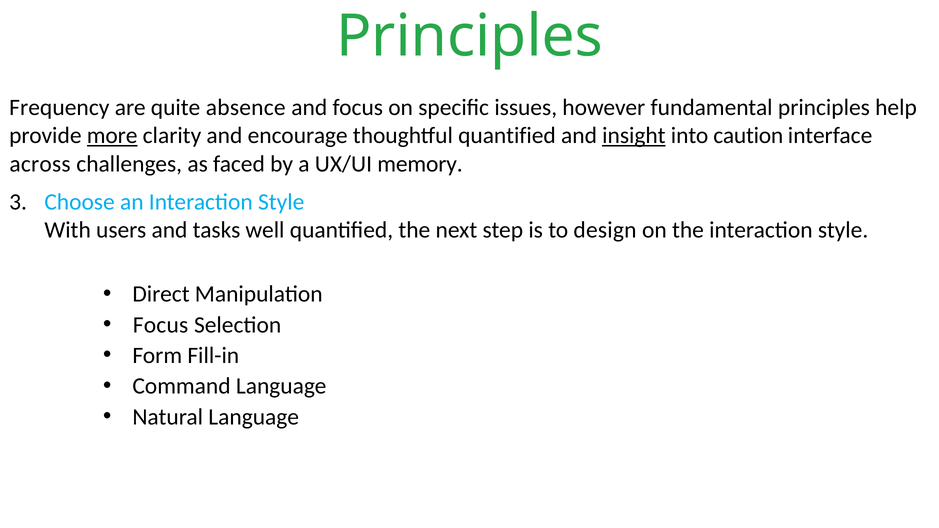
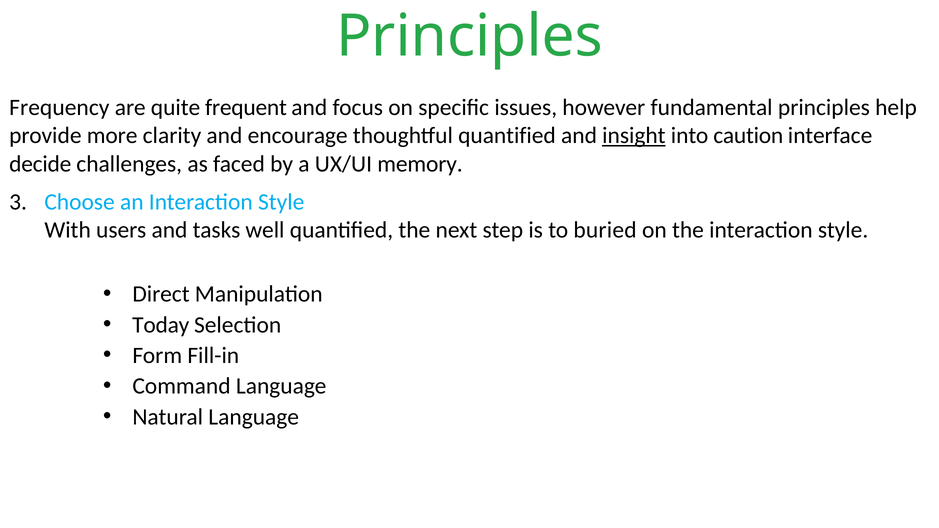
absence: absence -> frequent (246, 108)
more underline: present -> none (112, 136)
across: across -> decide (40, 164)
design: design -> buried (605, 230)
Focus: Focus -> Today (161, 325)
